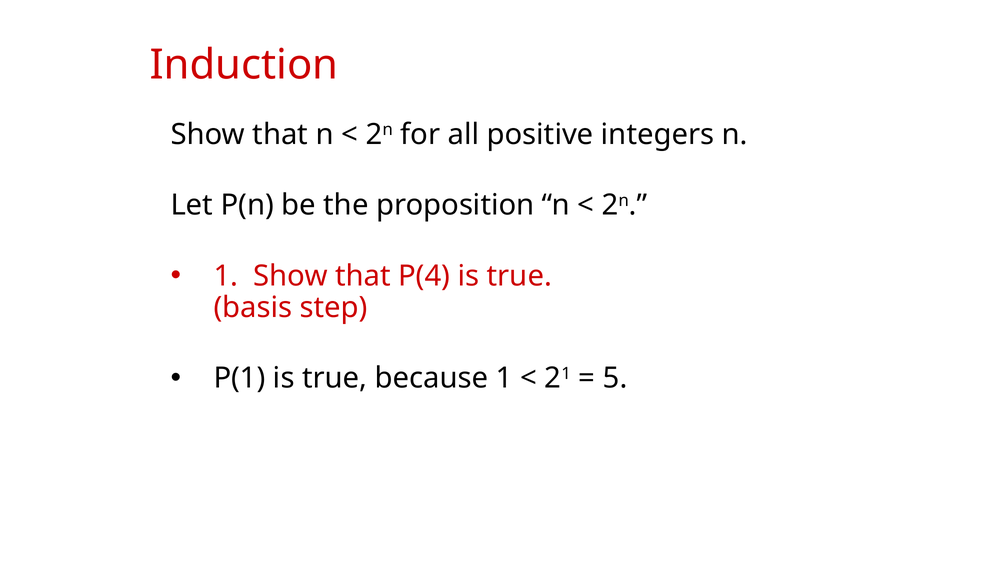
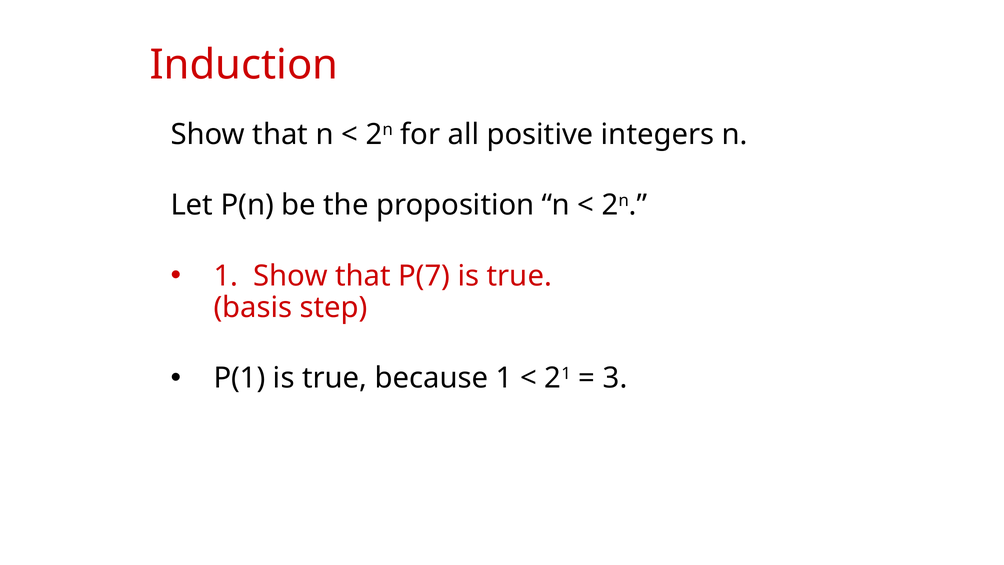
P(4: P(4 -> P(7 (424, 276)
5: 5 -> 3 (615, 378)
